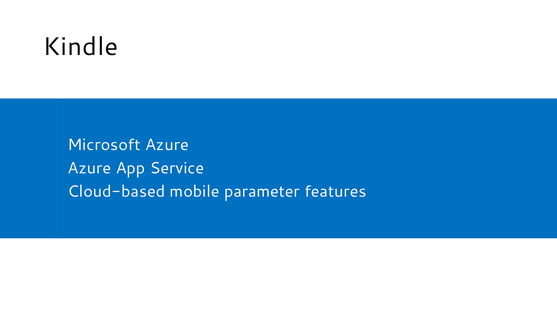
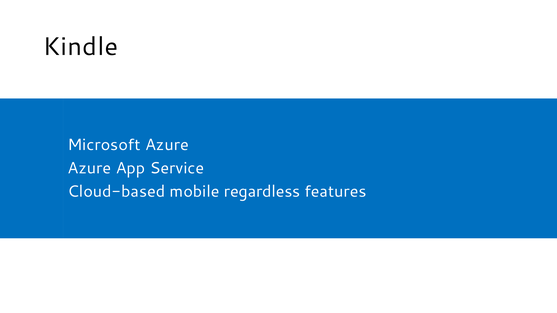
parameter: parameter -> regardless (262, 192)
